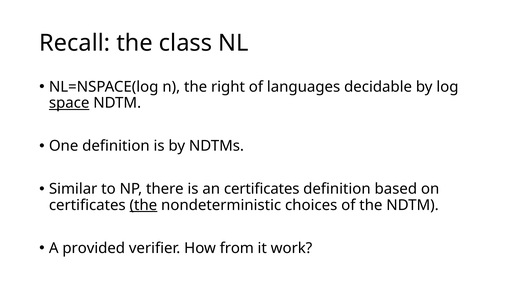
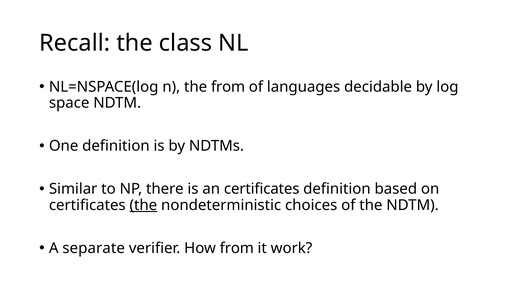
the right: right -> from (228, 87)
space underline: present -> none (69, 103)
provided: provided -> separate (94, 249)
